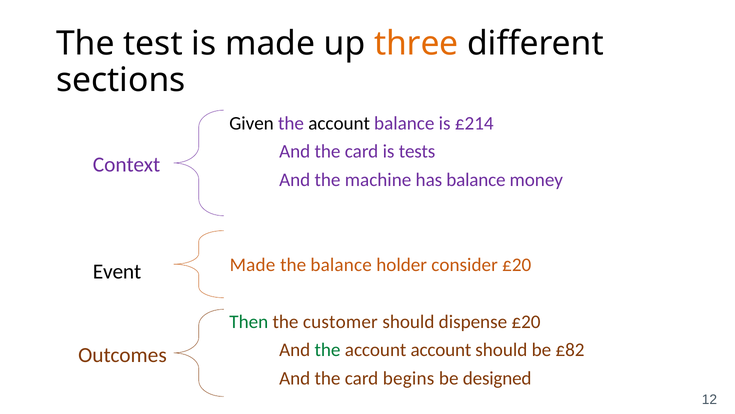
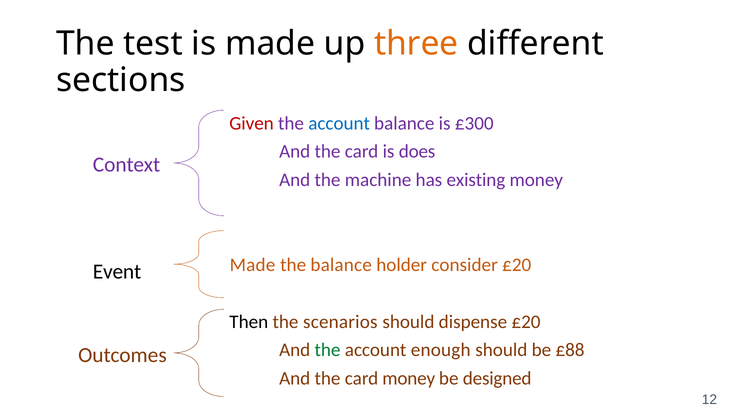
Given colour: black -> red (252, 123)
account colour: black -> blue (339, 123)
£214: £214 -> £300 (474, 123)
tests: tests -> does (417, 151)
has balance: balance -> existing (476, 180)
Then colour: green -> black (249, 321)
customer: customer -> scenarios (340, 321)
account account: account -> enough (441, 350)
£82: £82 -> £88 (570, 350)
card begins: begins -> money (409, 378)
